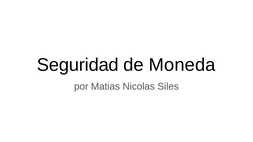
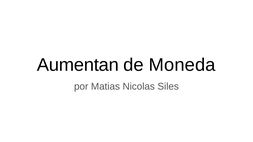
Seguridad: Seguridad -> Aumentan (78, 65)
